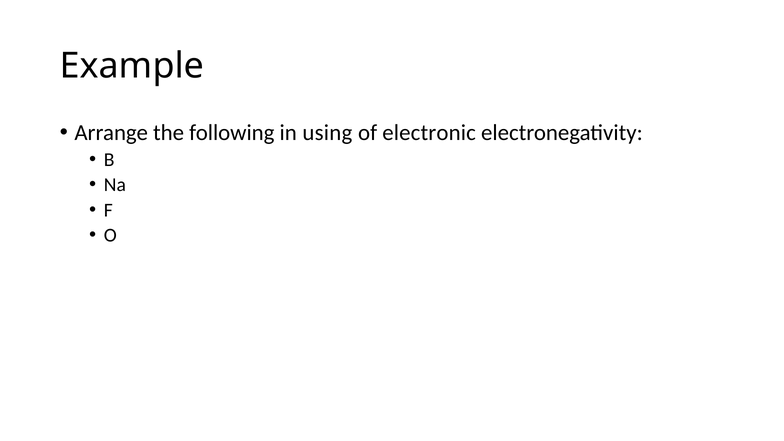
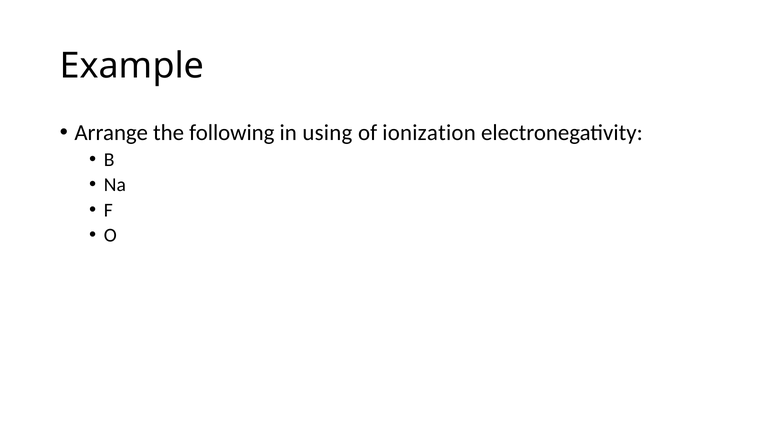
electronic: electronic -> ionization (429, 133)
